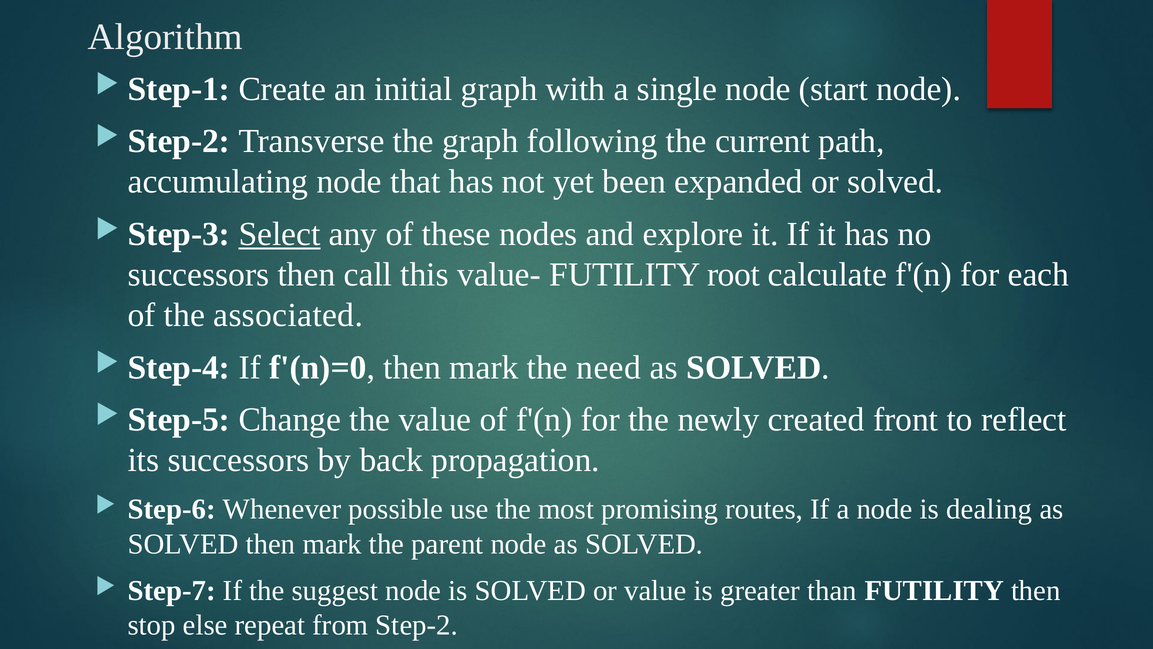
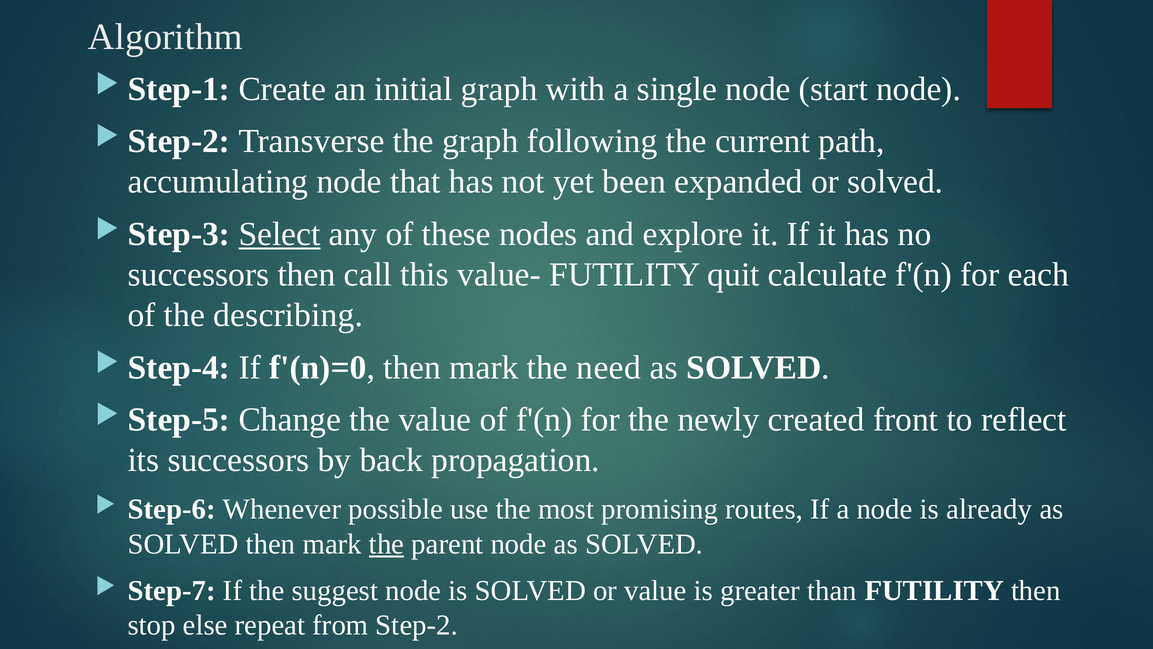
root: root -> quit (734, 274)
associated: associated -> describing (288, 315)
dealing: dealing -> already (989, 509)
the underline: none -> present (387, 544)
